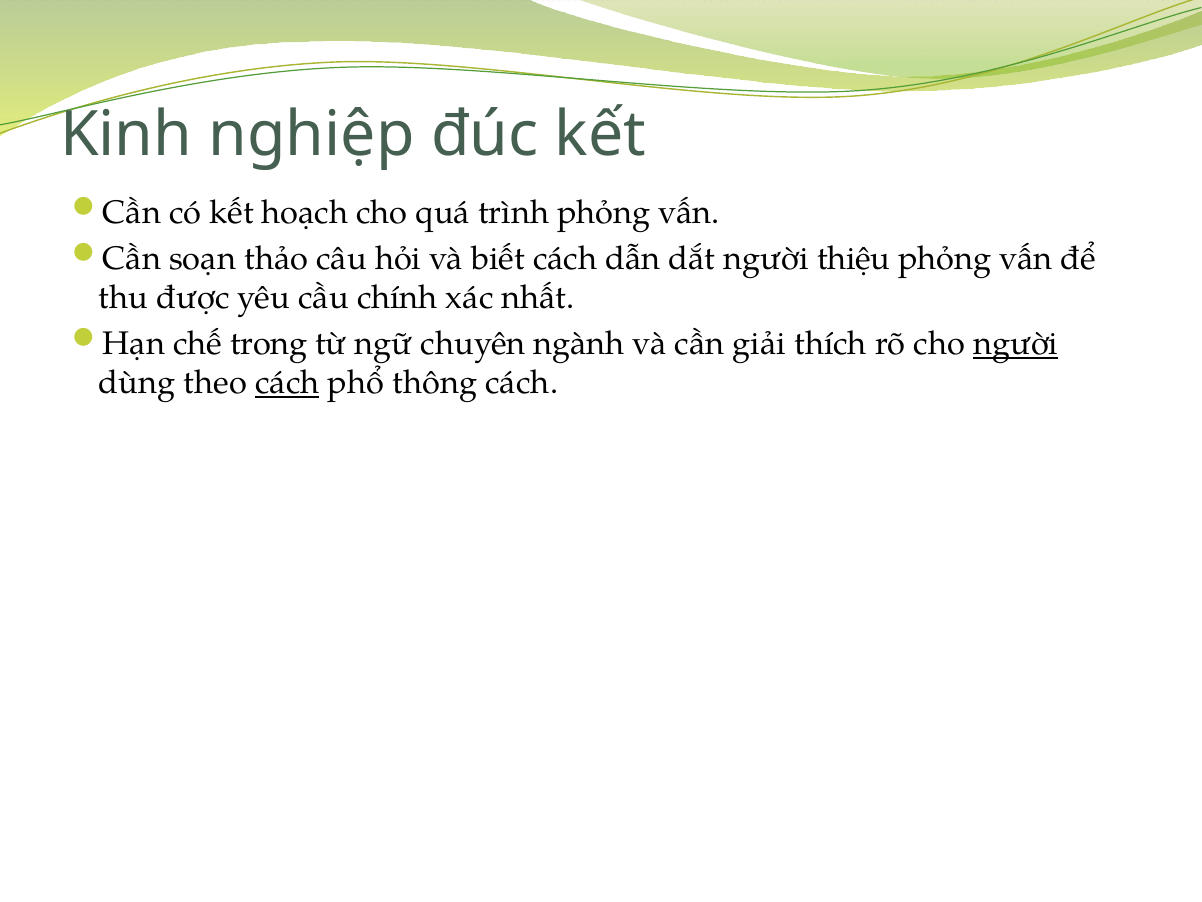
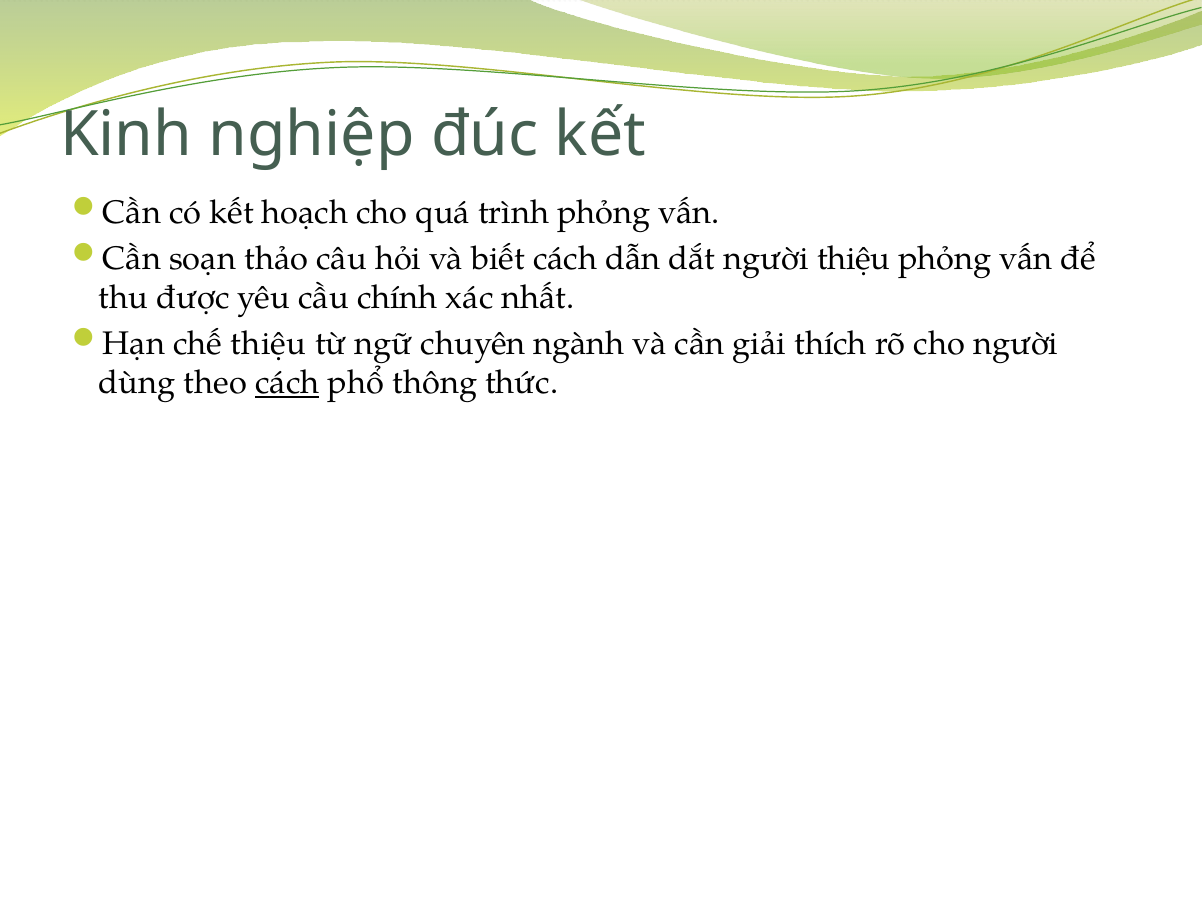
chế trong: trong -> thiệu (269, 343)
người underline: present -> none (1016, 343)
thông cách: cách -> thức (522, 383)
